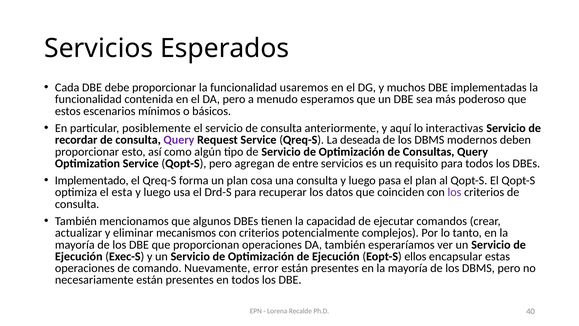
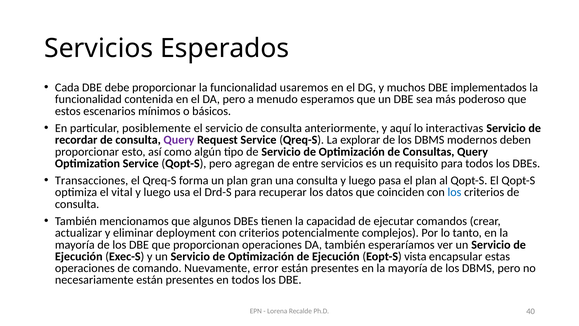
implementadas: implementadas -> implementados (489, 87)
deseada: deseada -> explorar (360, 140)
Implementado: Implementado -> Transacciones (92, 180)
cosa: cosa -> gran (262, 180)
esta: esta -> vital (122, 192)
los colour: purple -> blue (454, 192)
mecanismos: mecanismos -> deployment (186, 233)
ellos: ellos -> vista (415, 256)
